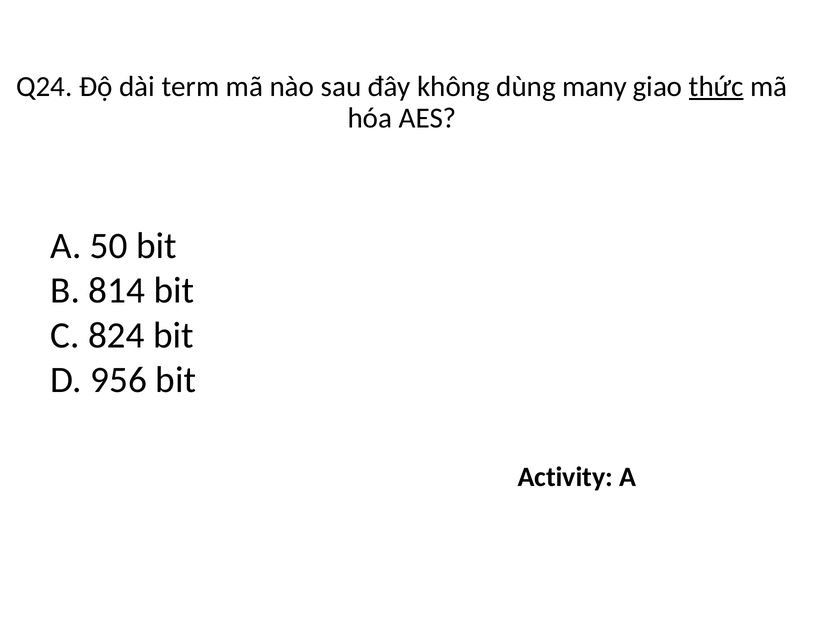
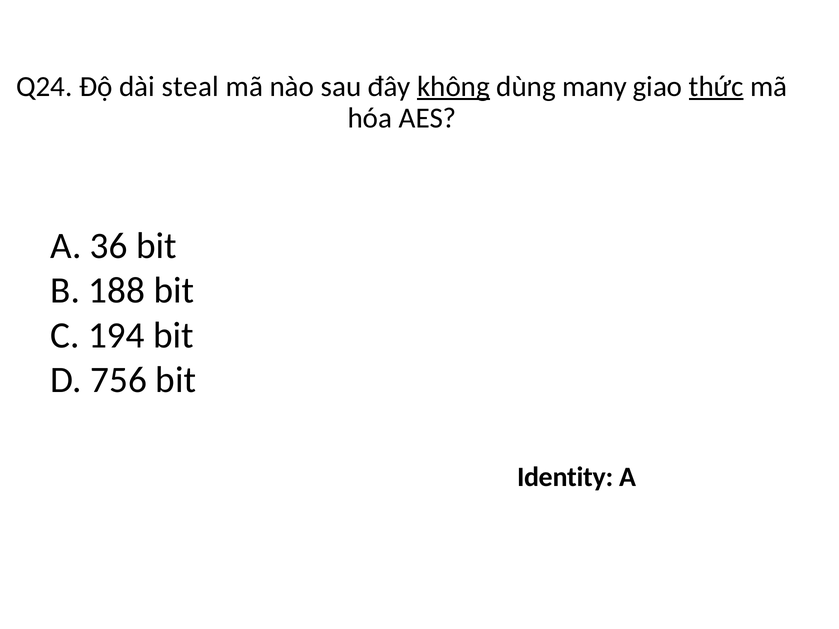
term: term -> steal (190, 87)
không underline: none -> present (454, 87)
50: 50 -> 36 (109, 246)
814: 814 -> 188 (117, 291)
824: 824 -> 194 (116, 335)
956: 956 -> 756 (119, 380)
Activity: Activity -> Identity (565, 477)
